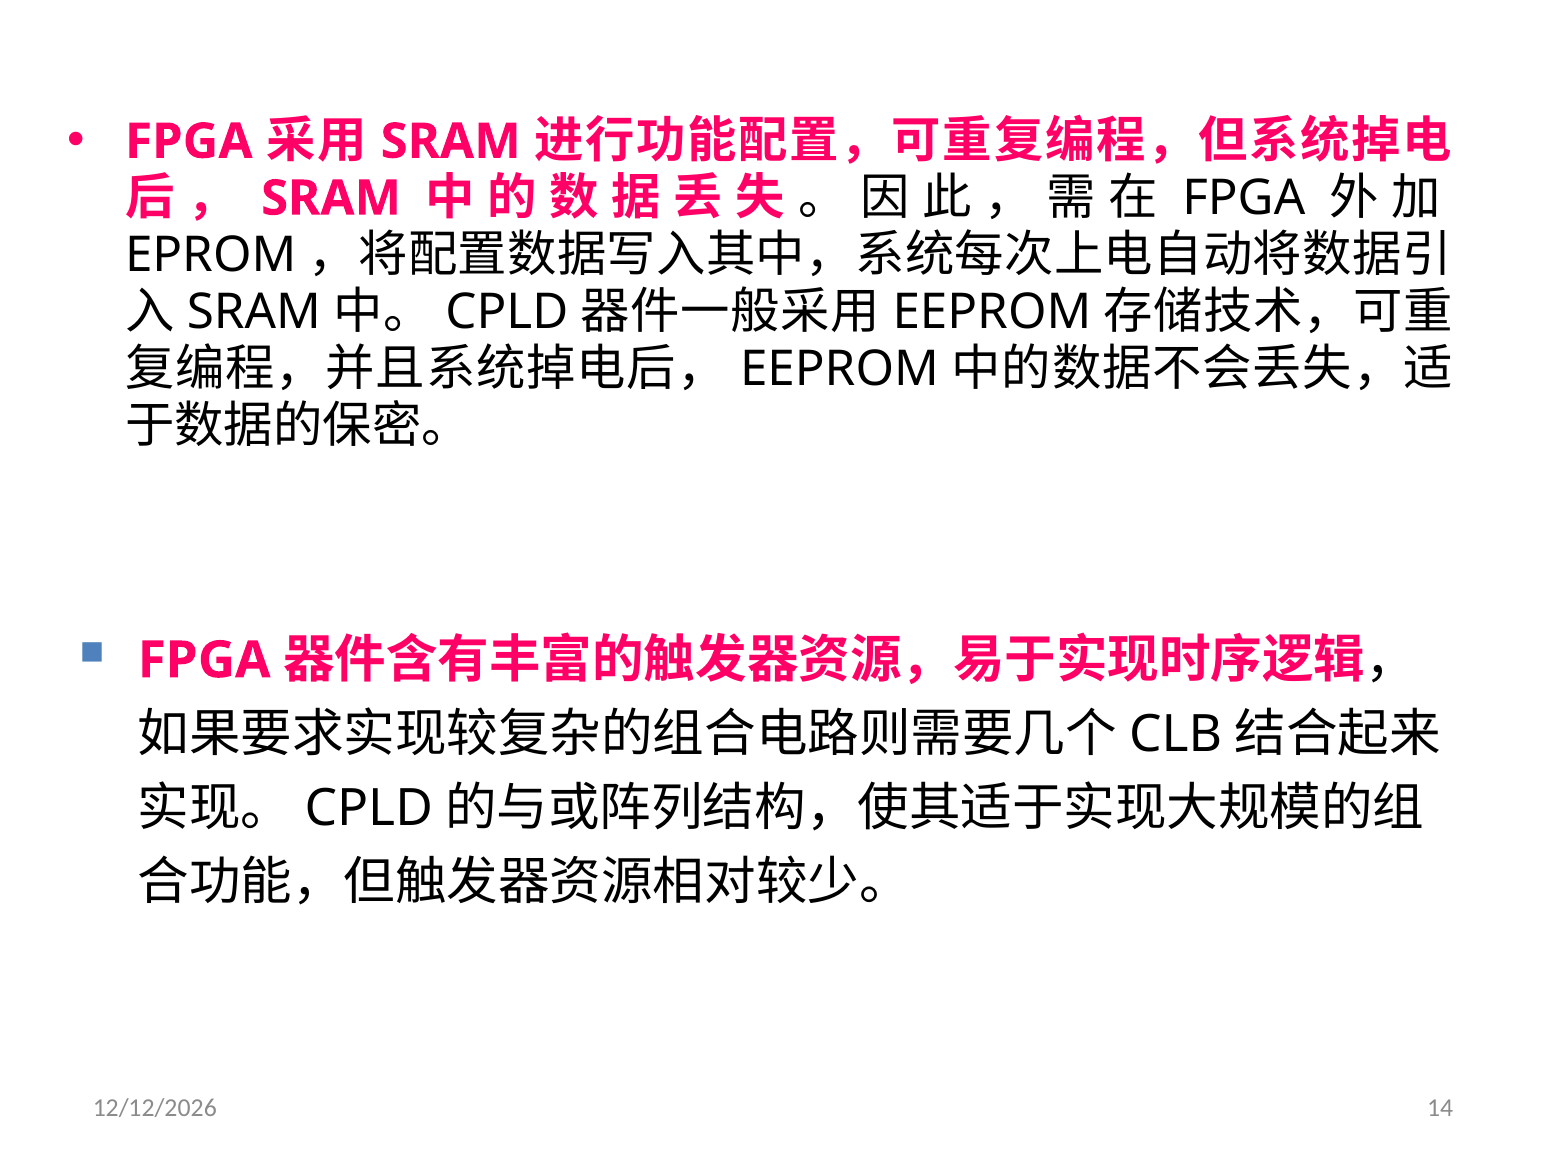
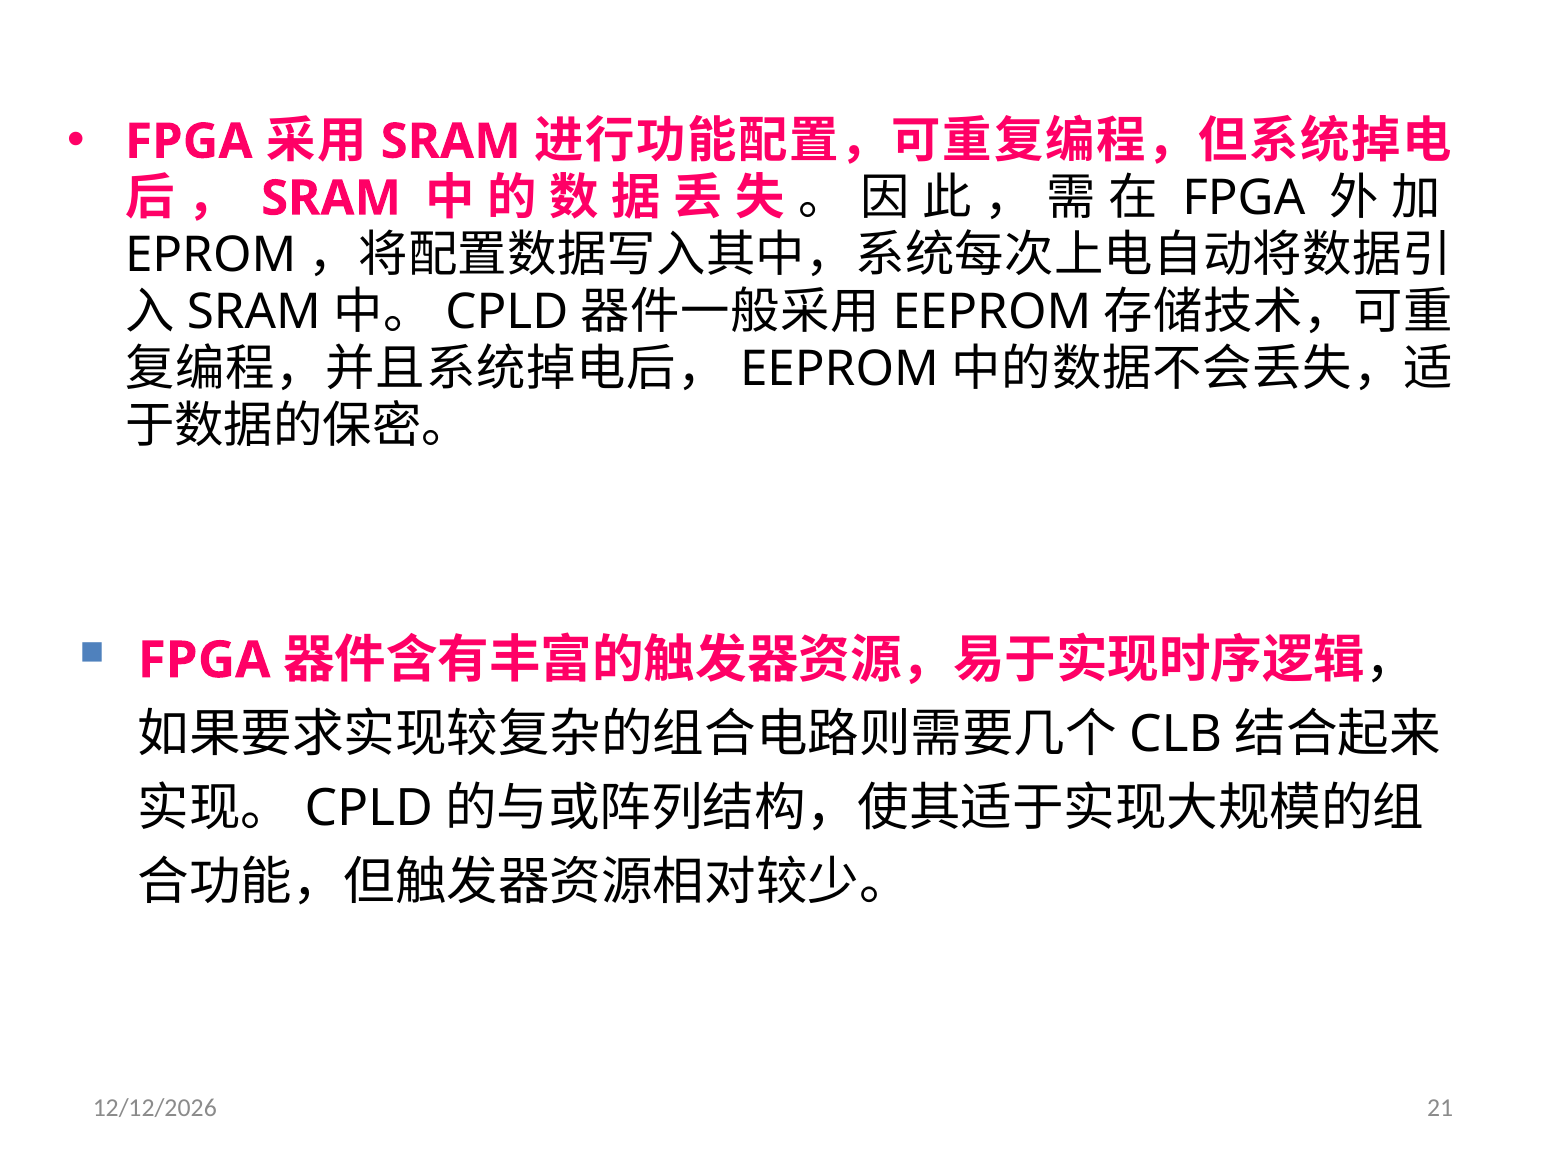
14: 14 -> 21 (1440, 1107)
